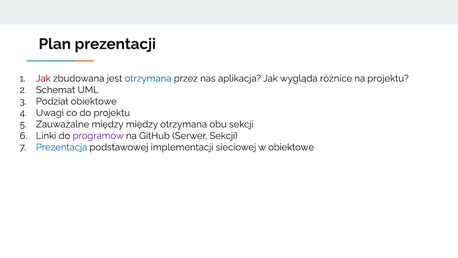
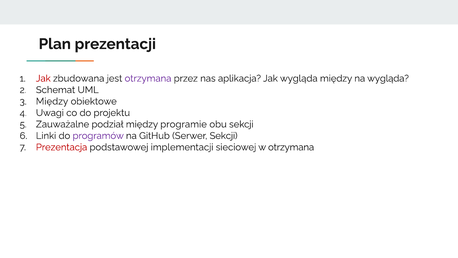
otrzymana colour: blue -> purple (148, 78)
wygląda różnice: różnice -> między (336, 78)
na projektu: projektu -> wygląda (388, 78)
Podział: Podział -> Między (52, 101)
Zauważalne między: między -> podział (108, 124)
między otrzymana: otrzymana -> programie (184, 124)
Prezentacja colour: blue -> red (62, 147)
w obiektowe: obiektowe -> otrzymana (291, 147)
